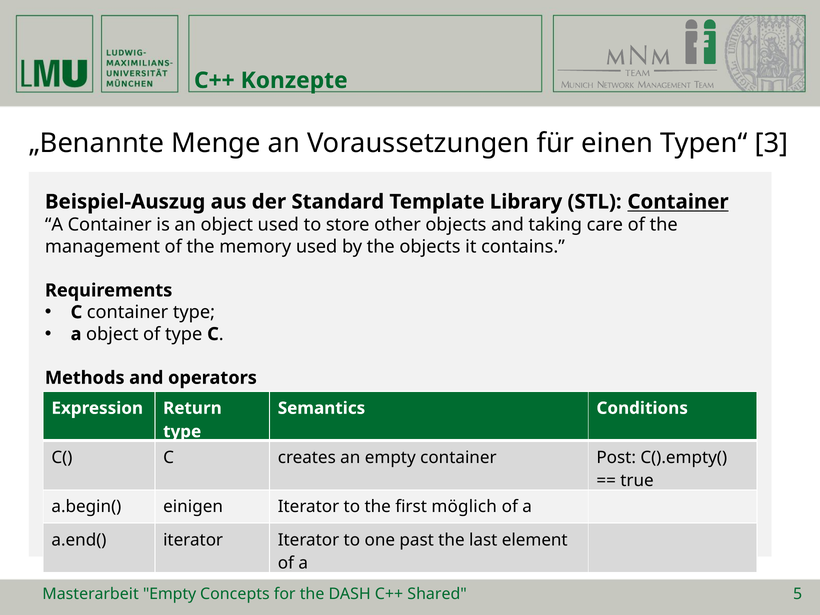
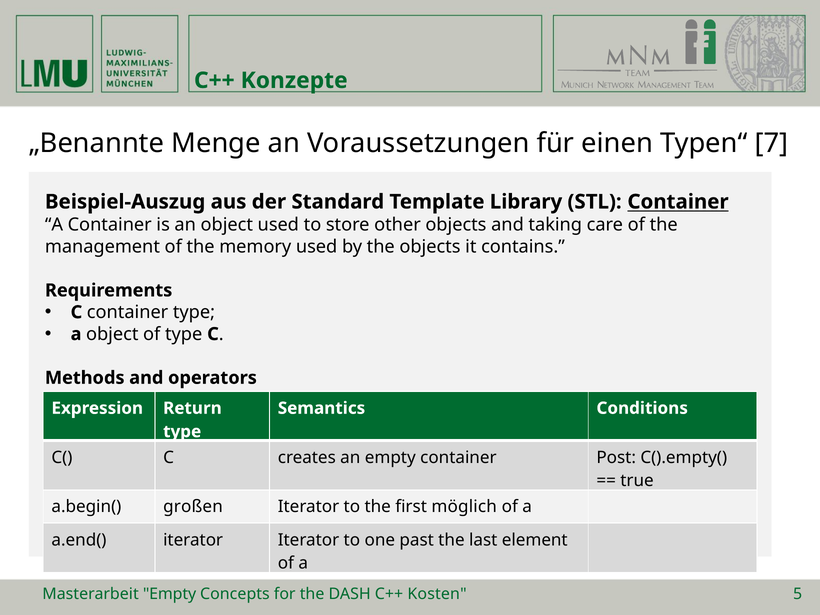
3: 3 -> 7 (771, 143)
einigen: einigen -> großen (193, 507)
Shared: Shared -> Kosten (437, 594)
